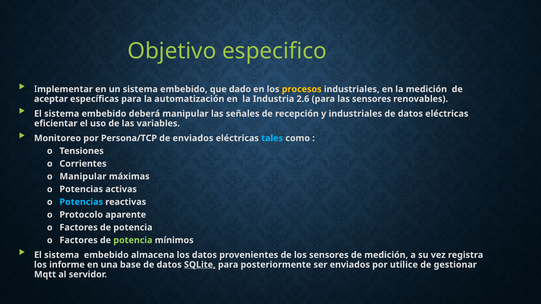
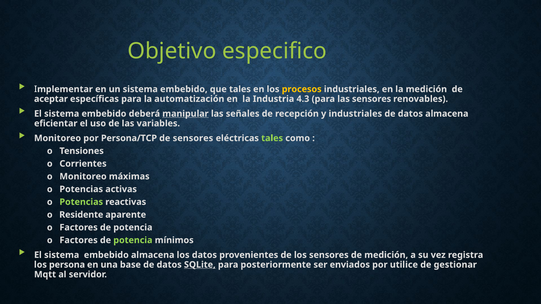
que dado: dado -> tales (240, 89)
2.6: 2.6 -> 4.3 (303, 99)
manipular underline: none -> present (185, 114)
datos eléctricas: eléctricas -> almacena (447, 114)
de enviados: enviados -> sensores (193, 138)
tales colour: light blue -> light green (272, 138)
o Manipular: Manipular -> Monitoreo (83, 177)
Potencias colour: light blue -> light green (81, 202)
Protocolo: Protocolo -> Residente (81, 215)
informe: informe -> persona (67, 265)
